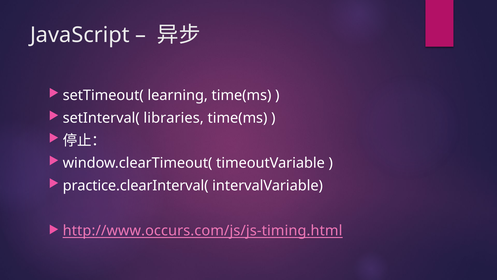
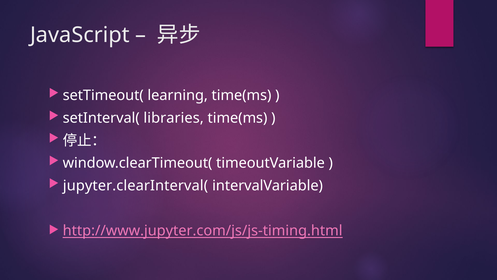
practice.clearInterval(: practice.clearInterval( -> jupyter.clearInterval( (136, 185)
http://www.occurs.com/js/js-timing.html: http://www.occurs.com/js/js-timing.html -> http://www.jupyter.com/js/js-timing.html (203, 230)
